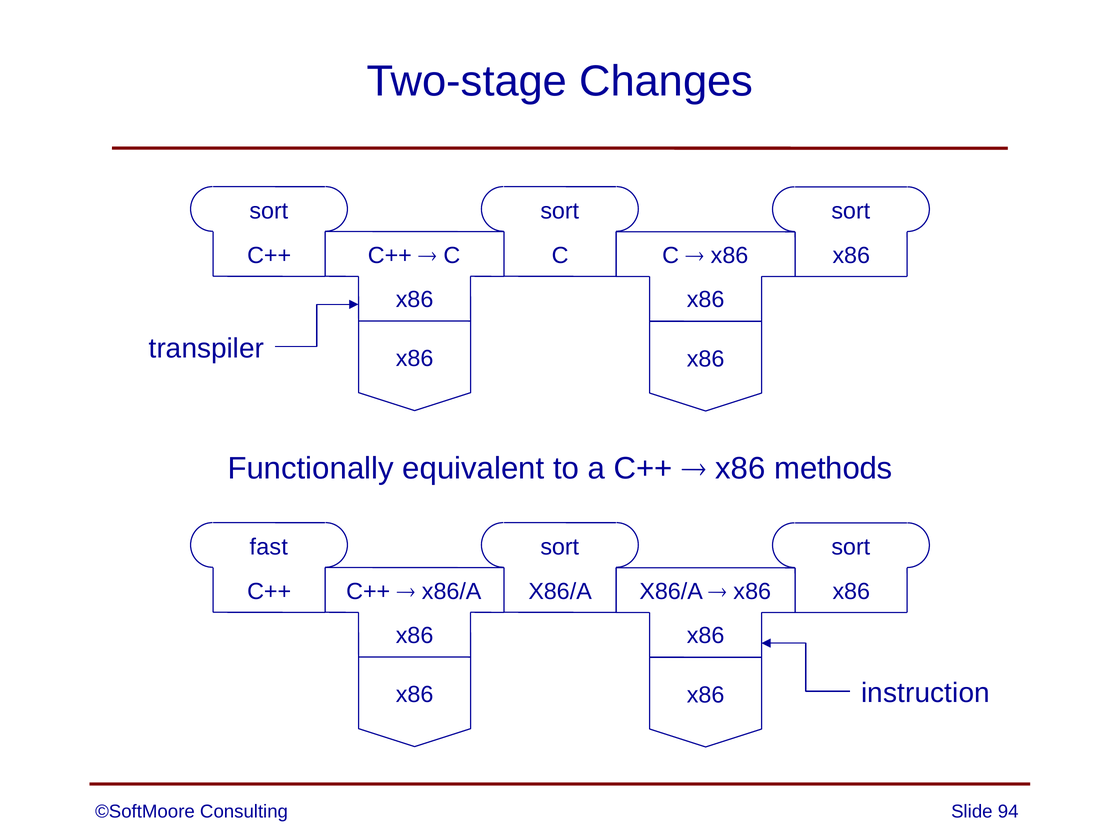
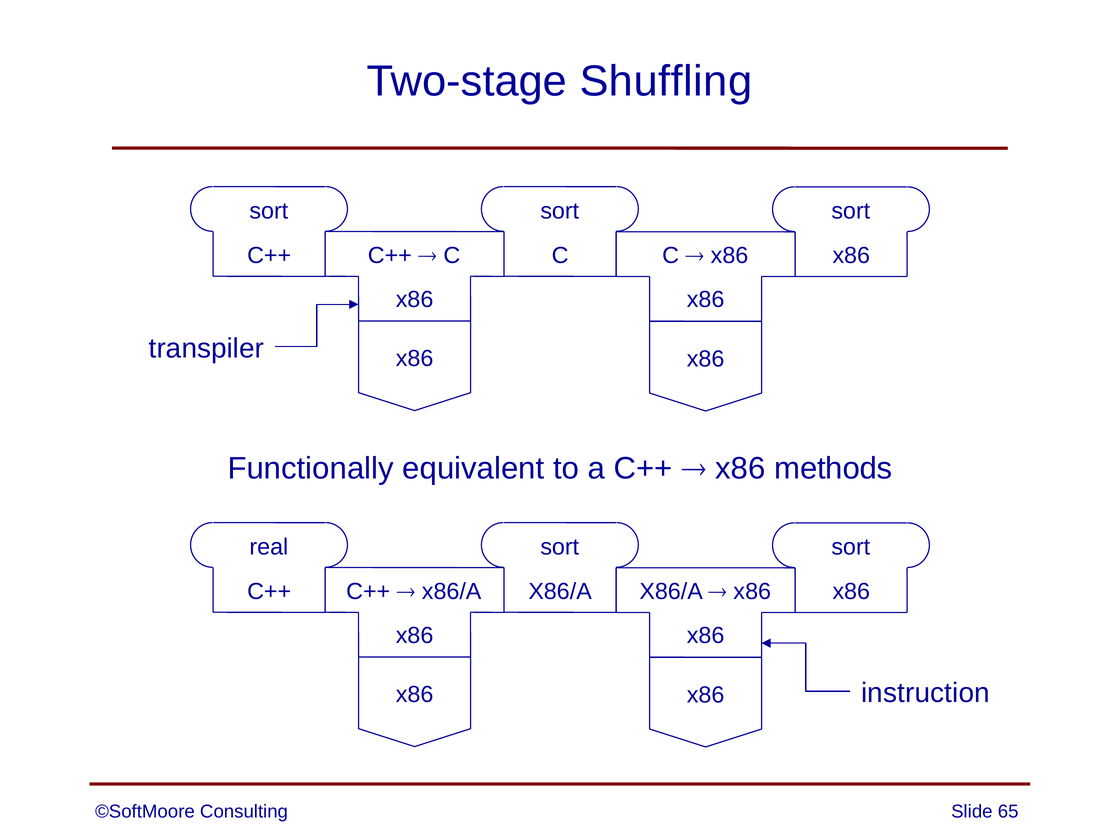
Changes: Changes -> Shuffling (666, 81)
fast: fast -> real (269, 547)
94: 94 -> 65 (1008, 811)
